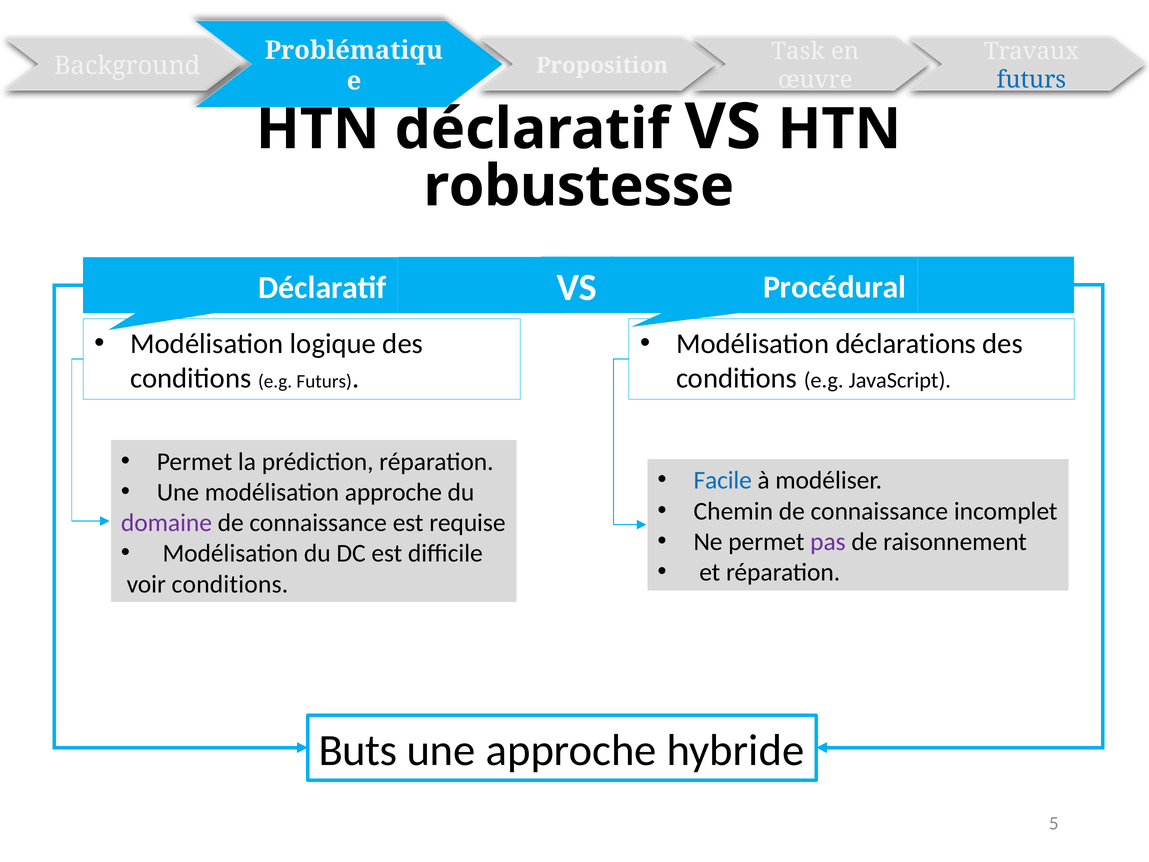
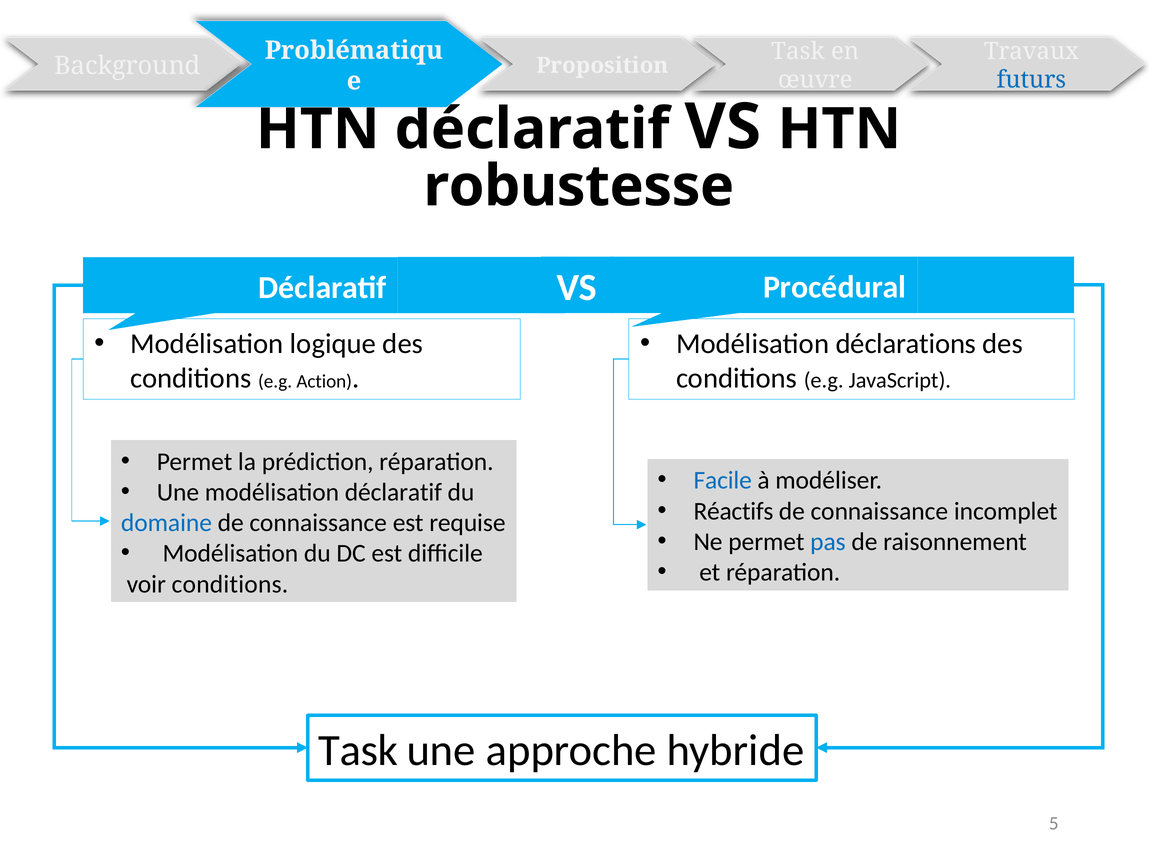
e.g Futurs: Futurs -> Action (324, 381)
modélisation approche: approche -> déclaratif (393, 492)
Chemin: Chemin -> Réactifs (733, 511)
domaine colour: purple -> blue (166, 523)
pas colour: purple -> blue (828, 542)
Buts: Buts -> Task (358, 751)
